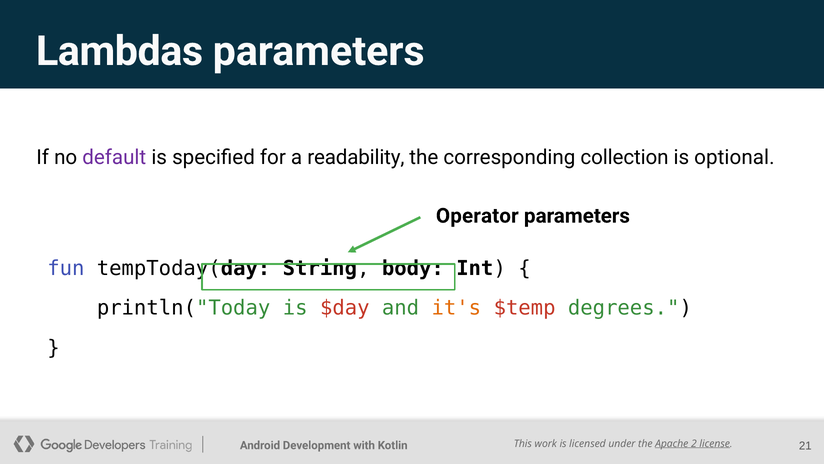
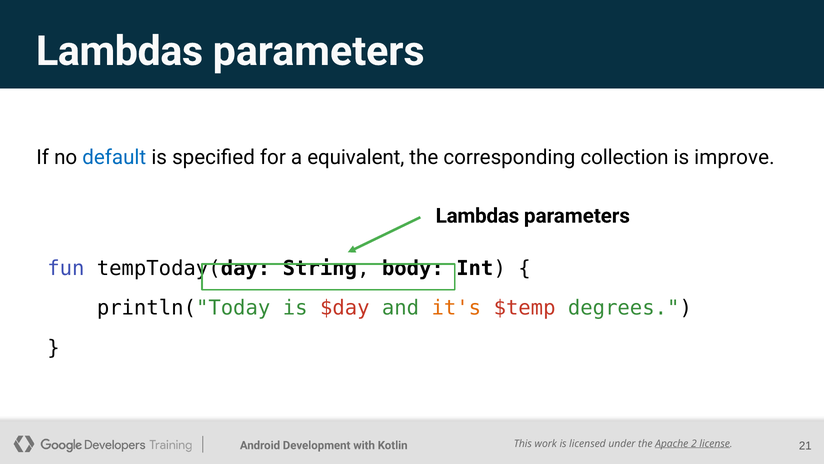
default colour: purple -> blue (114, 157)
readability: readability -> equivalent (356, 157)
optional: optional -> improve (734, 157)
Operator: Operator -> Lambdas (477, 216)
